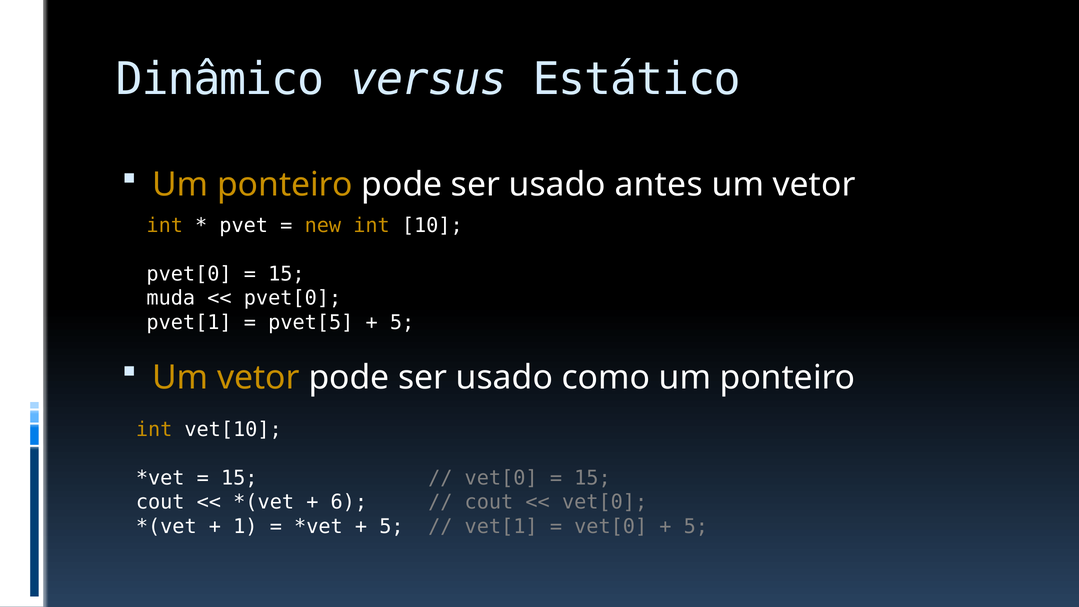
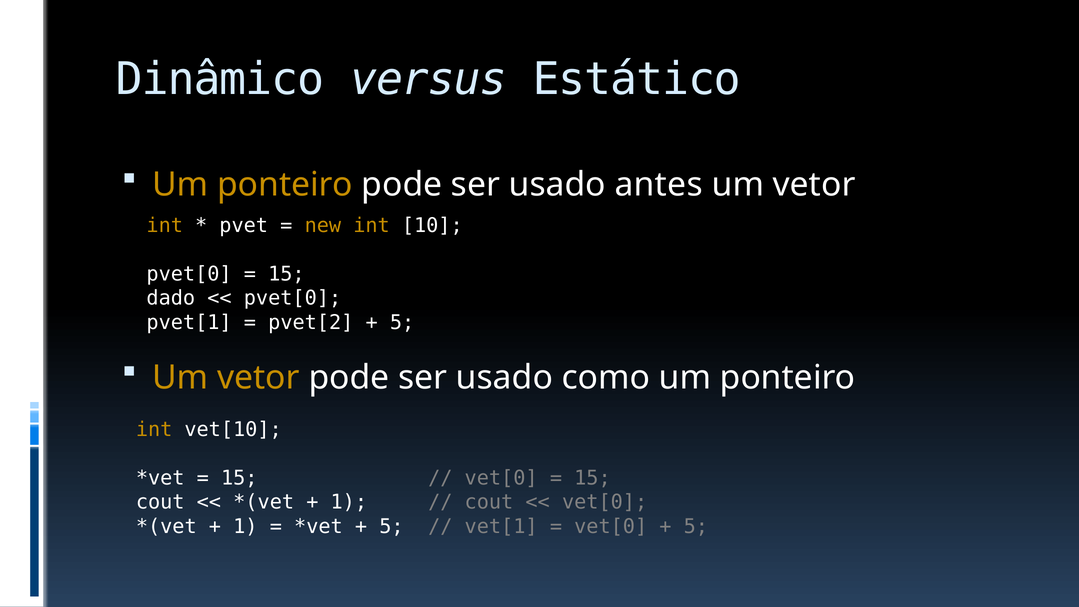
muda: muda -> dado (171, 298)
pvet[5: pvet[5 -> pvet[2 (311, 323)
6: 6 -> 1 (349, 502)
